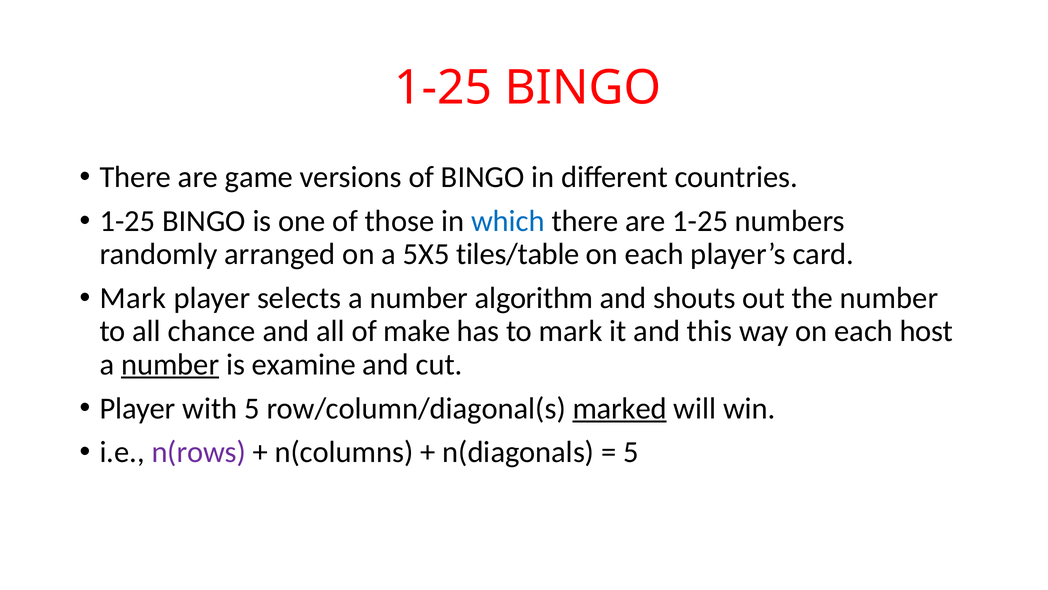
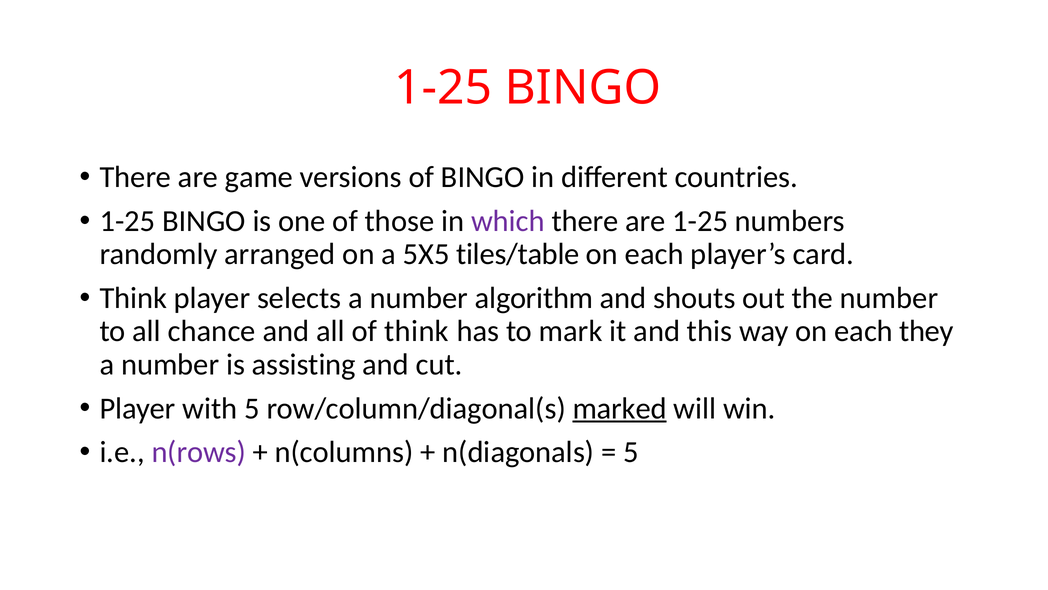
which colour: blue -> purple (508, 221)
Mark: Mark -> Think (133, 298)
of make: make -> think (417, 331)
host: host -> they (926, 331)
number underline: present -> none (170, 364)
examine: examine -> assisting (304, 364)
